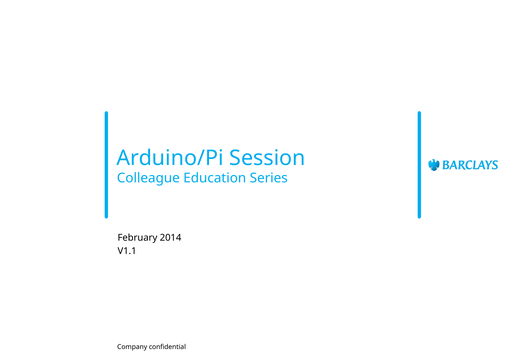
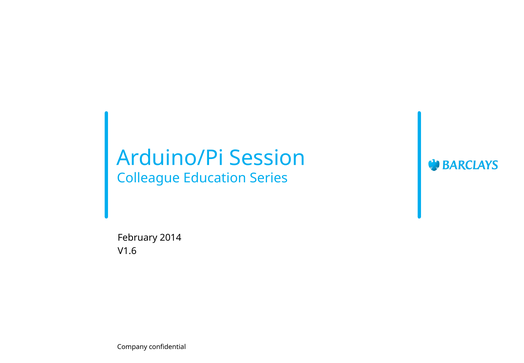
V1.1: V1.1 -> V1.6 (127, 251)
